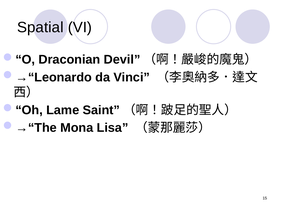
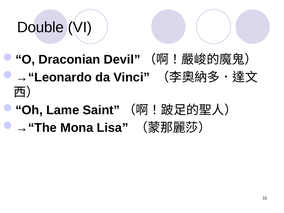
Spatial: Spatial -> Double (40, 27)
